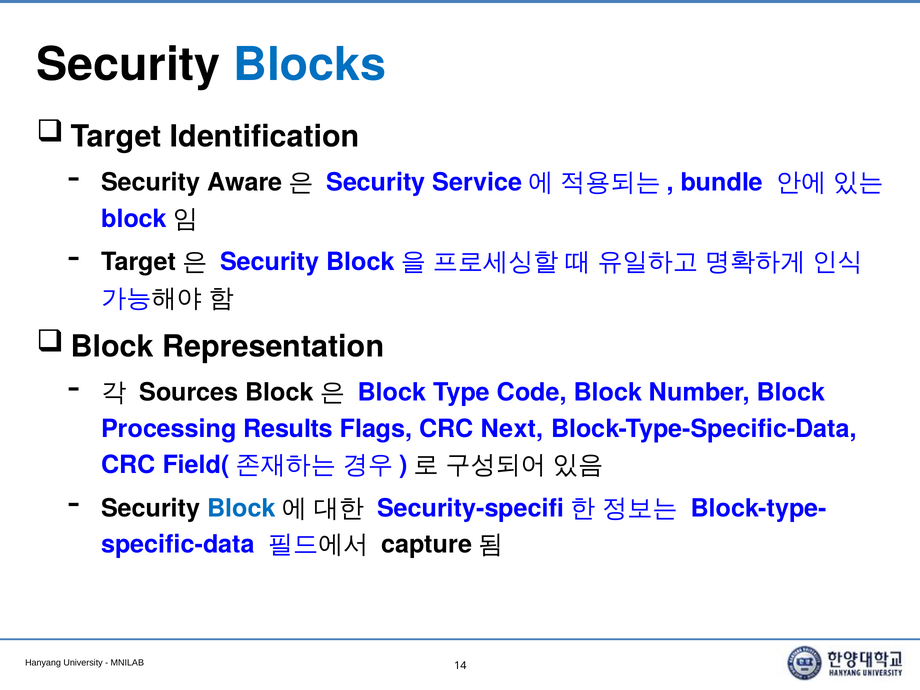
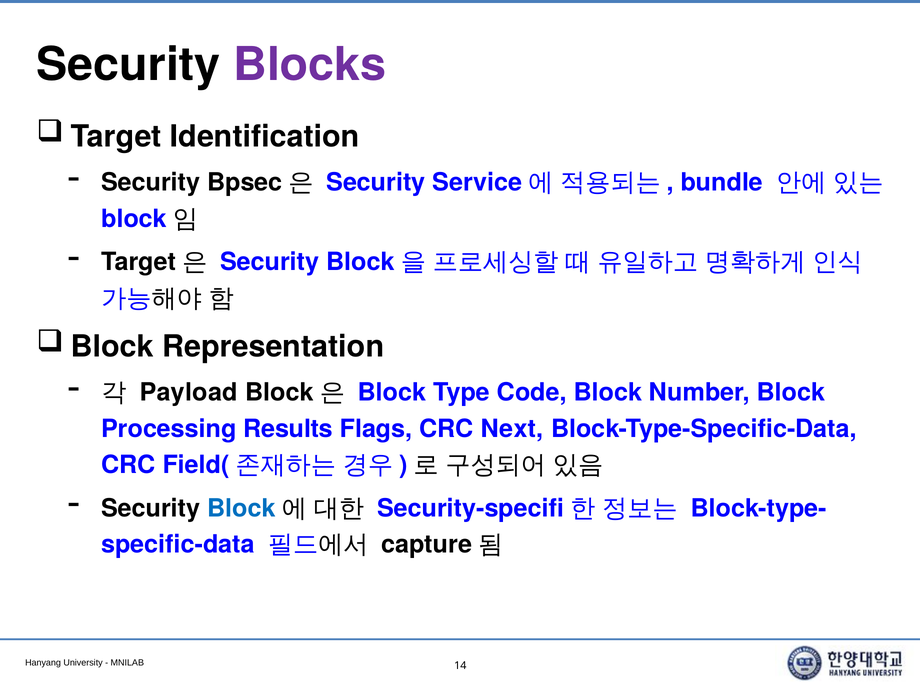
Blocks colour: blue -> purple (310, 65)
Aware: Aware -> Bpsec (245, 183)
Sources: Sources -> Payload (189, 393)
